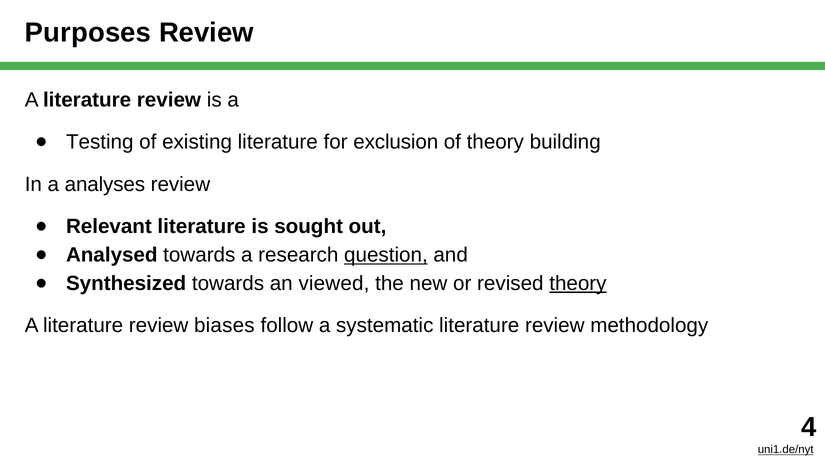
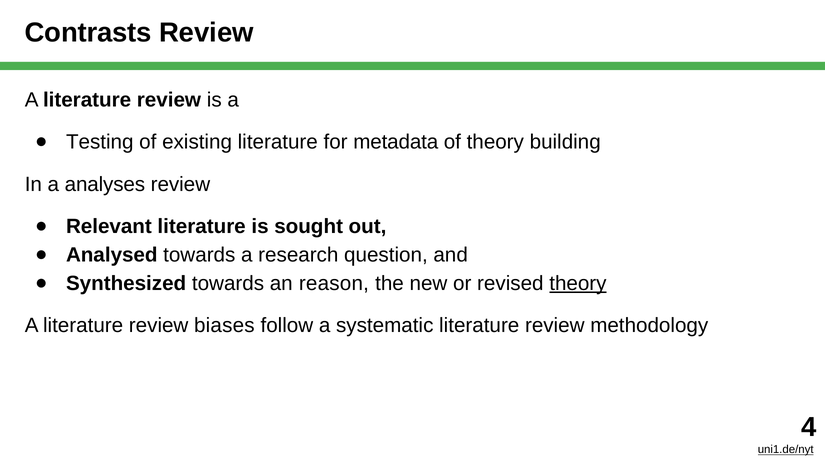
Purposes: Purposes -> Contrasts (88, 33)
exclusion: exclusion -> metadata (396, 142)
question underline: present -> none (386, 255)
viewed: viewed -> reason (334, 284)
